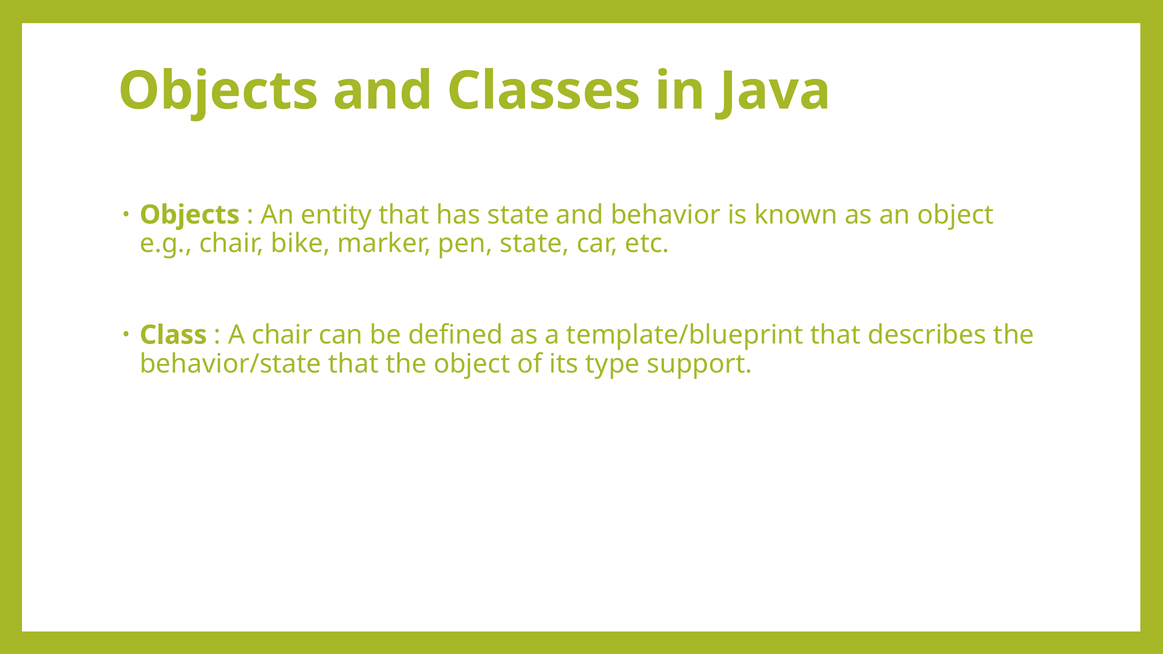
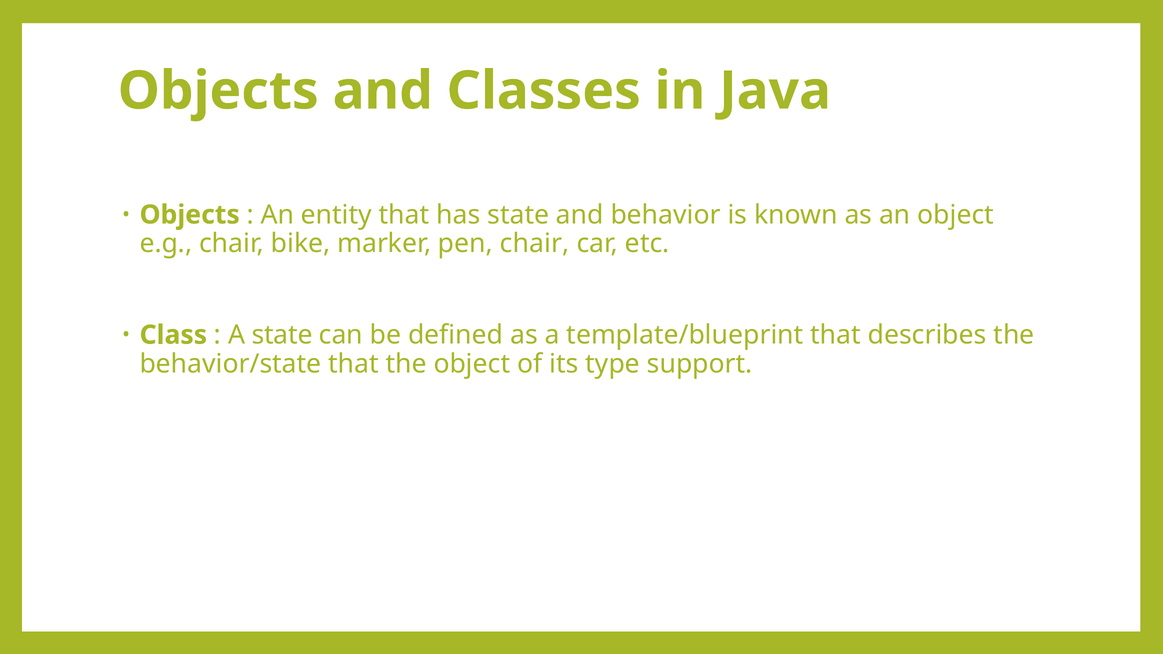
pen state: state -> chair (535, 244)
A chair: chair -> state (282, 335)
